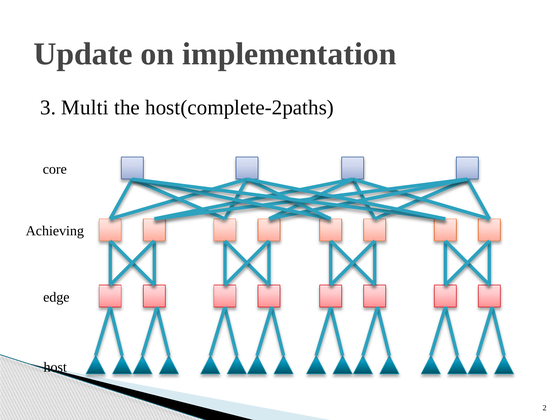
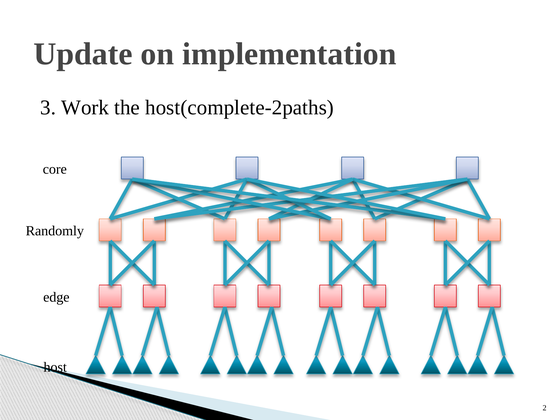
Multi: Multi -> Work (85, 108)
Achieving: Achieving -> Randomly (55, 231)
